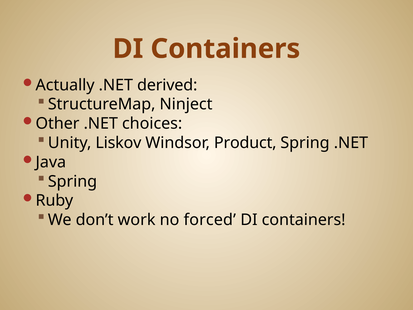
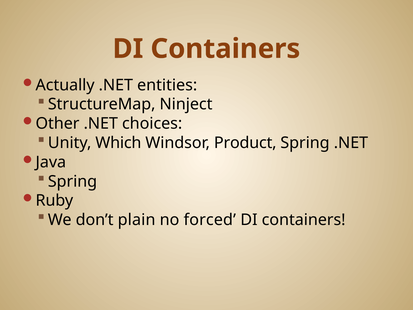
derived: derived -> entities (167, 85)
Liskov: Liskov -> Which (118, 143)
work: work -> plain (137, 220)
